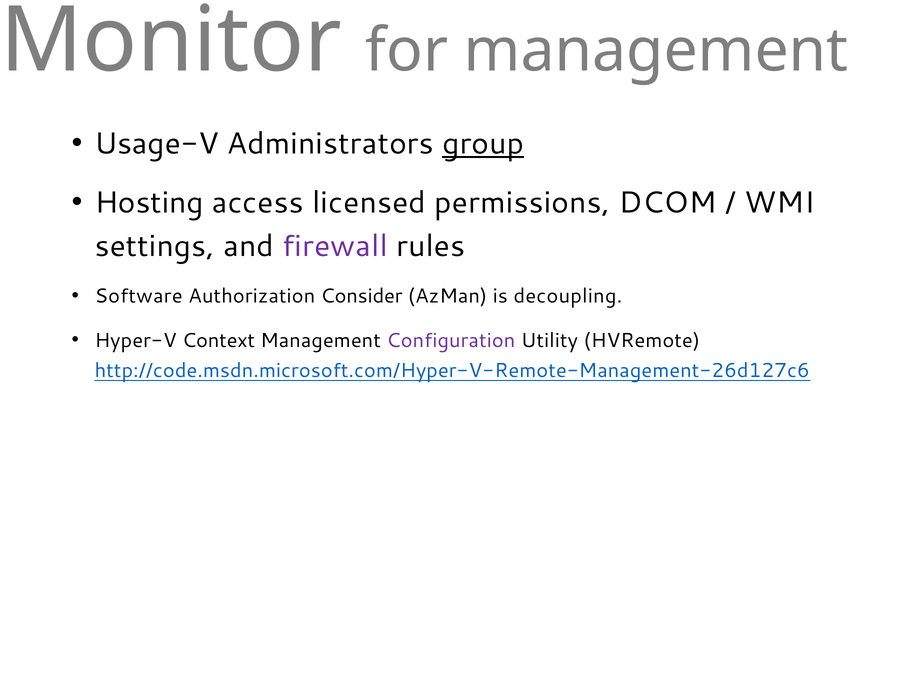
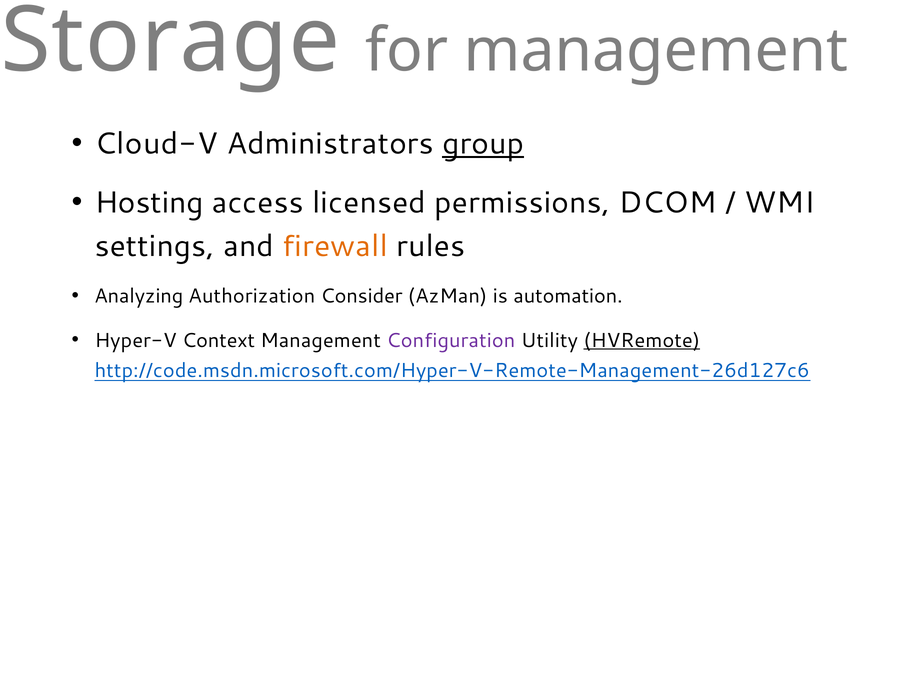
Monitor: Monitor -> Storage (170, 41)
Usage-V: Usage-V -> Cloud-V (156, 144)
firewall colour: purple -> orange (335, 247)
Software: Software -> Analyzing (139, 296)
decoupling: decoupling -> automation (568, 296)
HVRemote underline: none -> present (642, 341)
